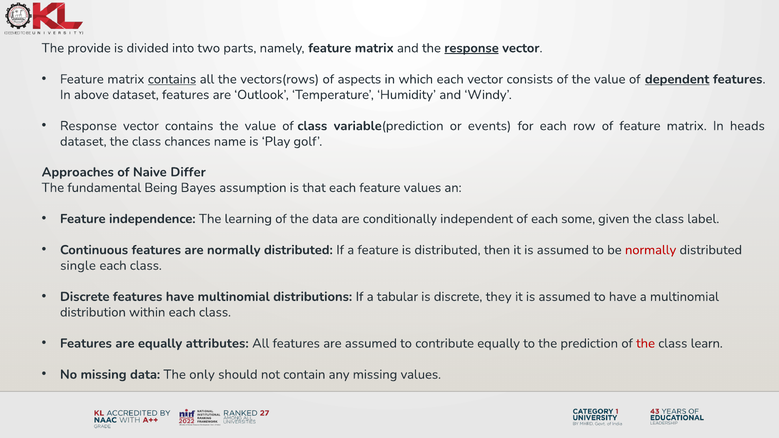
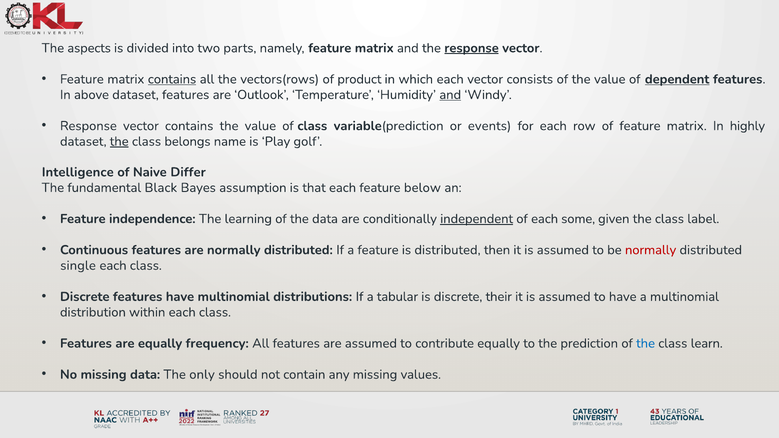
provide: provide -> aspects (89, 48)
aspects: aspects -> product (359, 79)
and underline: none -> present (450, 95)
heads: heads -> highly (747, 126)
the underline: none -> present (119, 141)
chances: chances -> belongs (187, 141)
Approaches: Approaches -> Intelligence (78, 172)
Being: Being -> Black (161, 188)
feature values: values -> below (422, 188)
independent underline: none -> present (477, 219)
they: they -> their (499, 297)
attributes: attributes -> frequency (217, 343)
the colour: red -> blue (646, 343)
